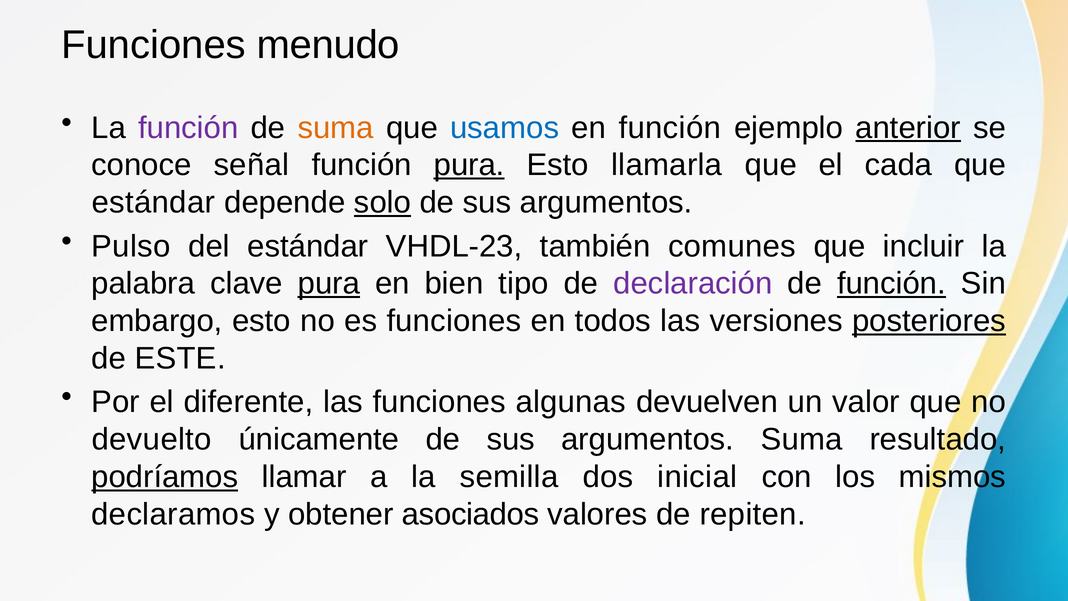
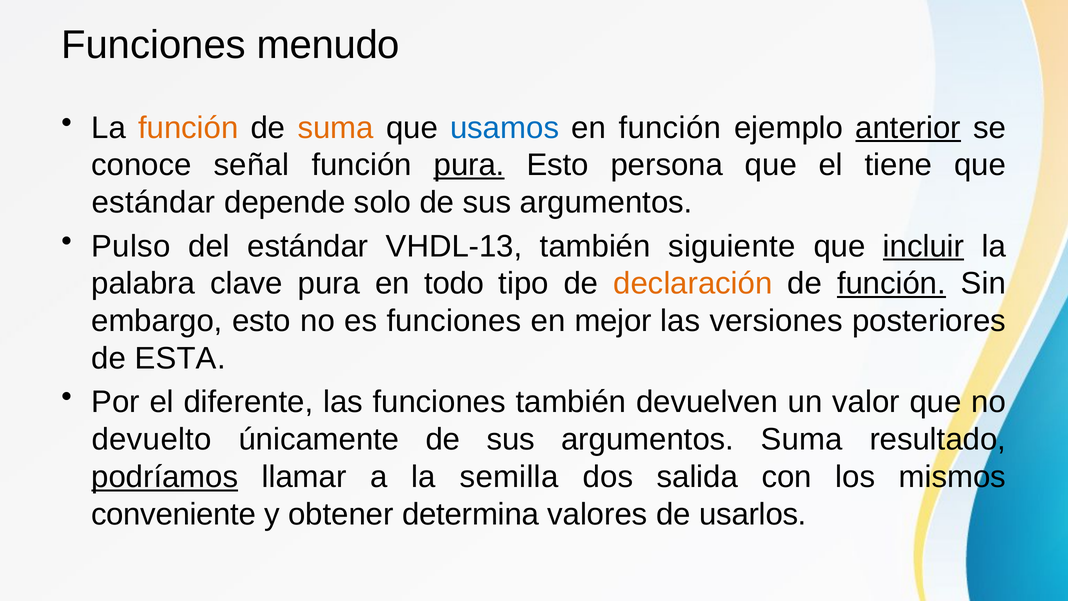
función colour: purple -> orange (188, 128)
llamarla: llamarla -> persona (667, 165)
cada: cada -> tiene (899, 165)
solo underline: present -> none (383, 203)
VHDL-23: VHDL-23 -> VHDL-13 (454, 246)
comunes: comunes -> siguiente (732, 246)
incluir underline: none -> present (924, 246)
pura underline: present -> none (329, 284)
bien: bien -> todo (454, 284)
declaración colour: purple -> orange (693, 284)
todos: todos -> mejor (613, 321)
posteriores underline: present -> none (929, 321)
ESTE: ESTE -> ESTA (180, 358)
funciones algunas: algunas -> también (571, 402)
inicial: inicial -> salida (697, 477)
declaramos: declaramos -> conveniente (174, 514)
asociados: asociados -> determina (471, 514)
repiten: repiten -> usarlos (753, 514)
